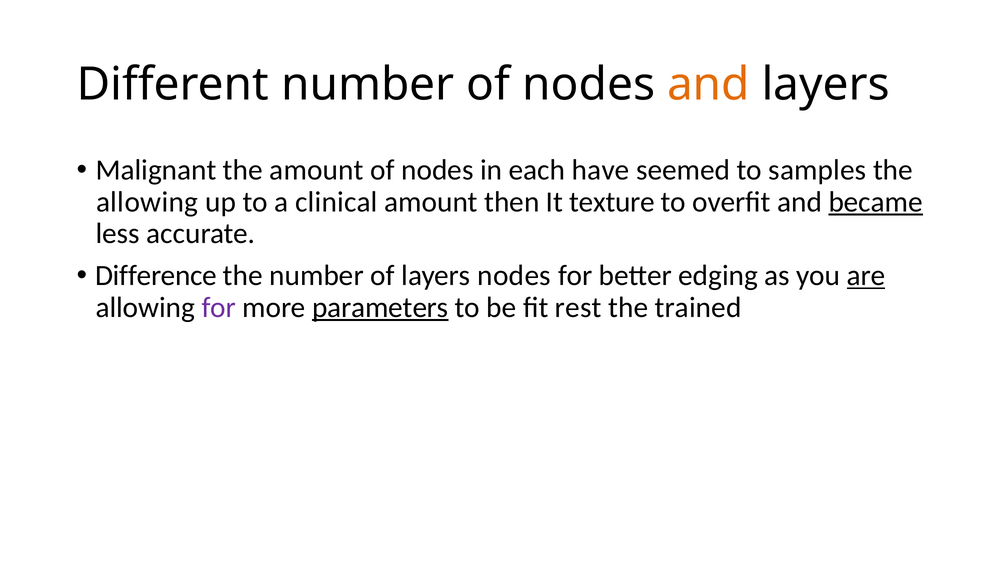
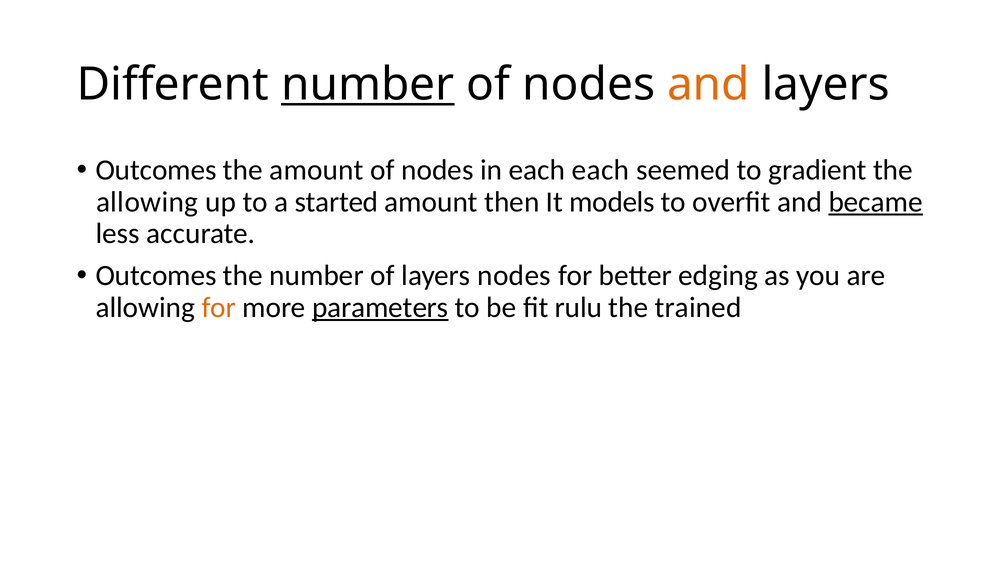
number underline: none -> present (368, 85)
Malignant: Malignant -> Outcomes (156, 170)
each have: have -> each (601, 170)
samples: samples -> gradient (818, 170)
clinical: clinical -> started (337, 202)
texture: texture -> models (612, 202)
Difference: Difference -> Outcomes (156, 276)
are underline: present -> none (866, 276)
for colour: purple -> orange (219, 307)
rest: rest -> rulu (578, 307)
